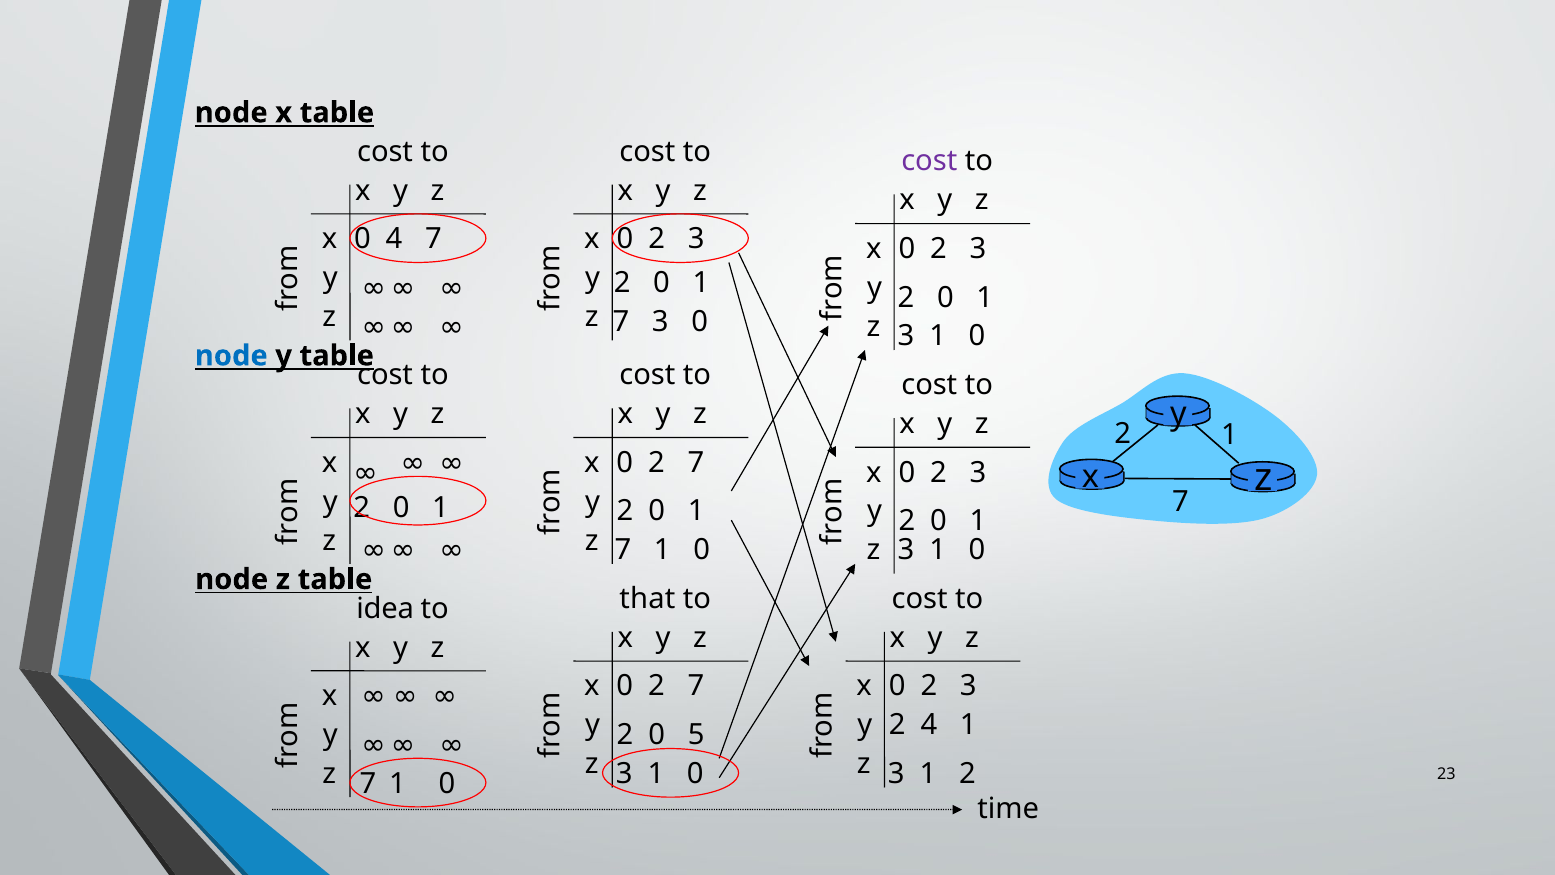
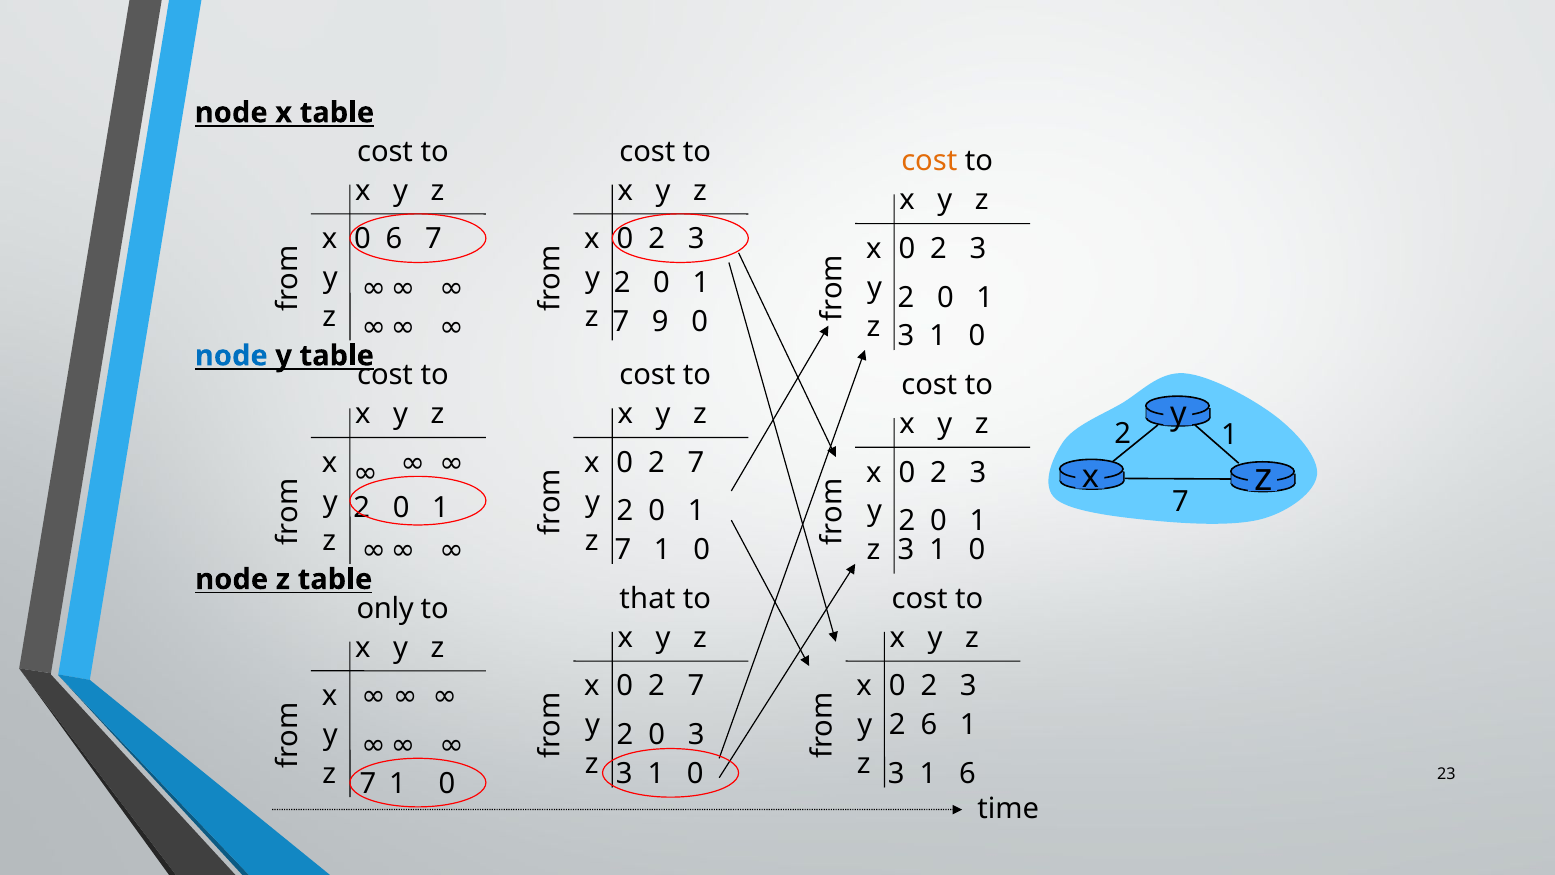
cost colour: purple -> orange (929, 161)
0 4: 4 -> 6 (394, 239)
7 3: 3 -> 9 (660, 322)
idea: idea -> only (385, 608)
2 4: 4 -> 6 (929, 725)
0 5: 5 -> 3 (696, 735)
3 1 2: 2 -> 6 (967, 774)
